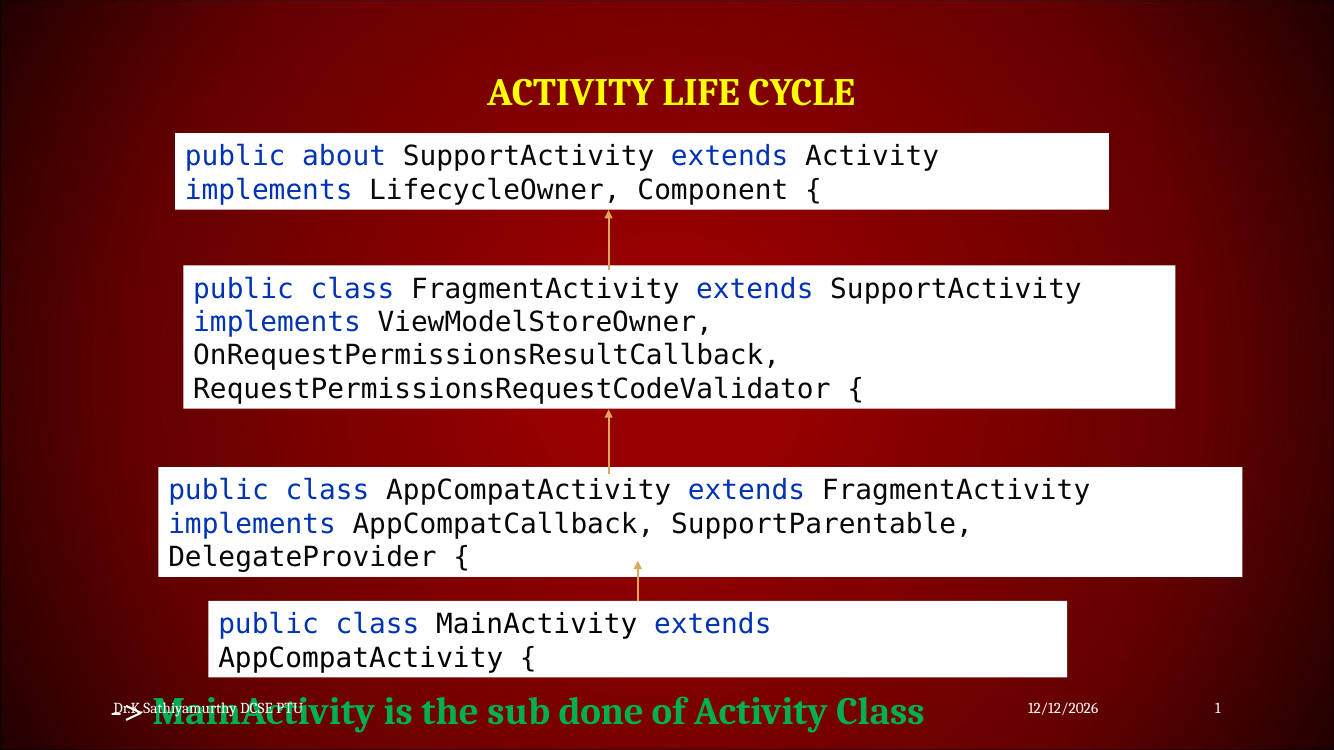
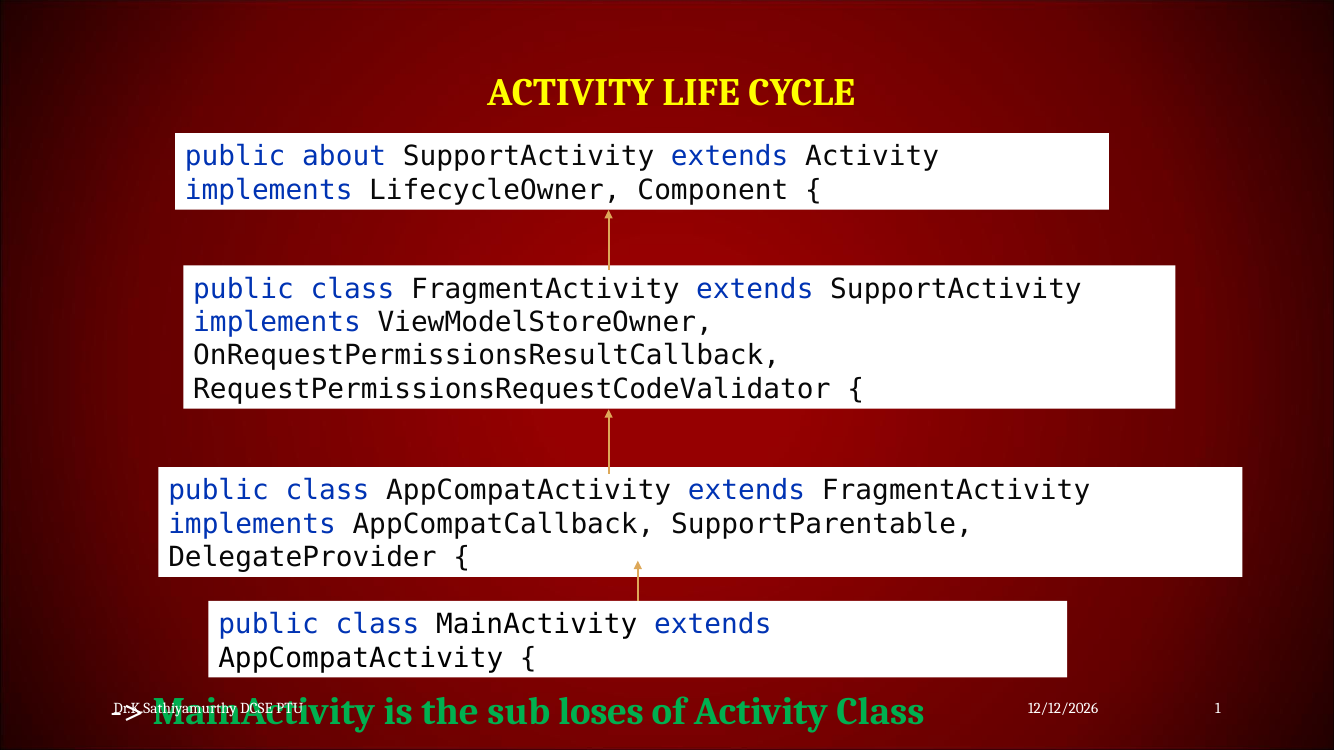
done: done -> loses (601, 712)
